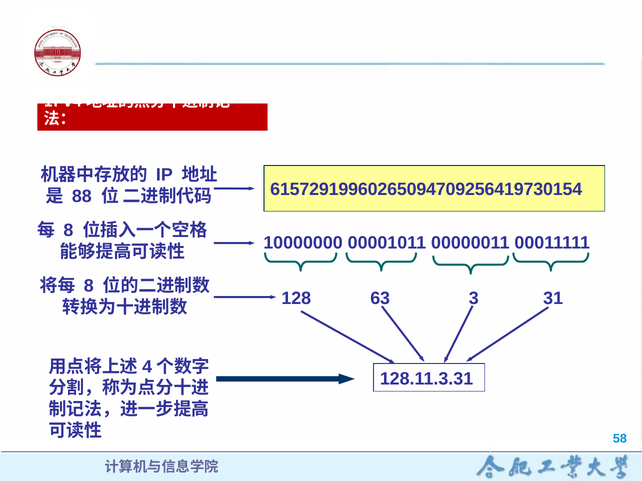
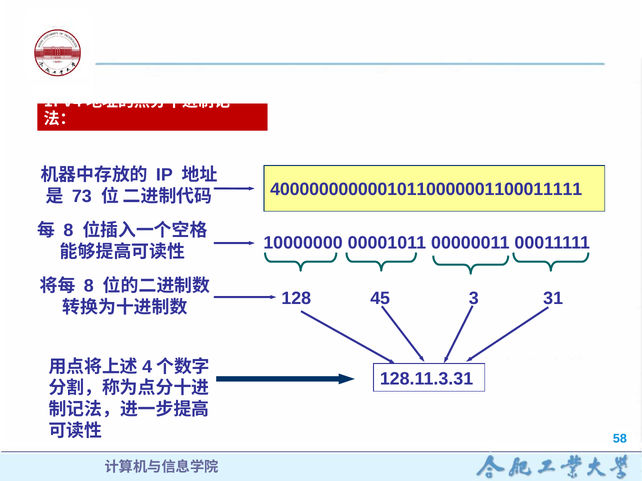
61572919960265094709256419730154: 61572919960265094709256419730154 -> 40000000000010110000001100011111 (426, 190)
88: 88 -> 73 (82, 196)
63: 63 -> 45 (380, 299)
